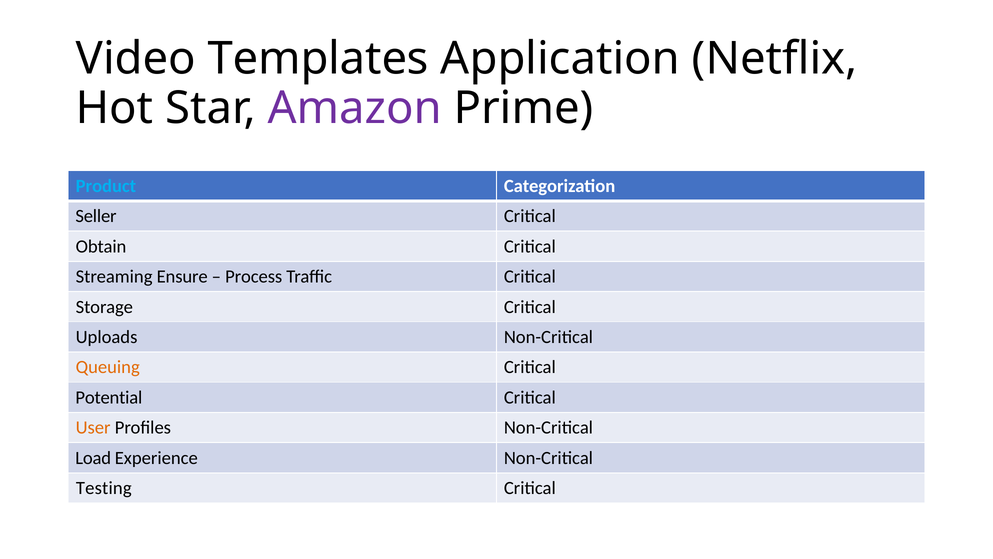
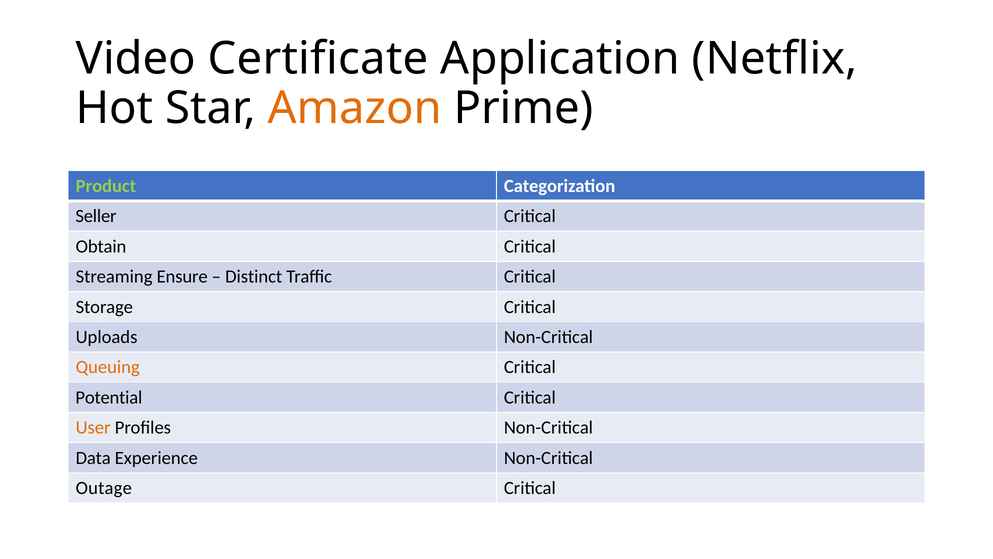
Templates: Templates -> Certificate (318, 59)
Amazon colour: purple -> orange (355, 108)
Product colour: light blue -> light green (106, 186)
Process: Process -> Distinct (254, 276)
Load: Load -> Data (93, 458)
Testing: Testing -> Outage (104, 488)
